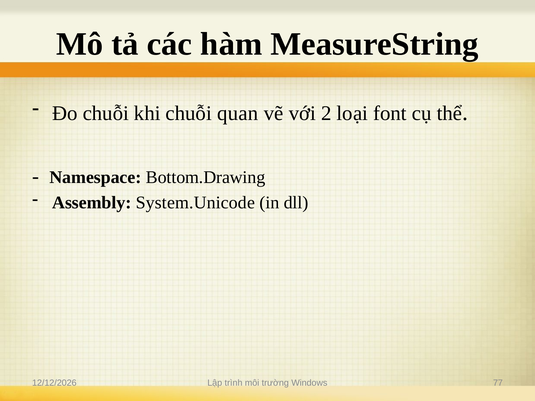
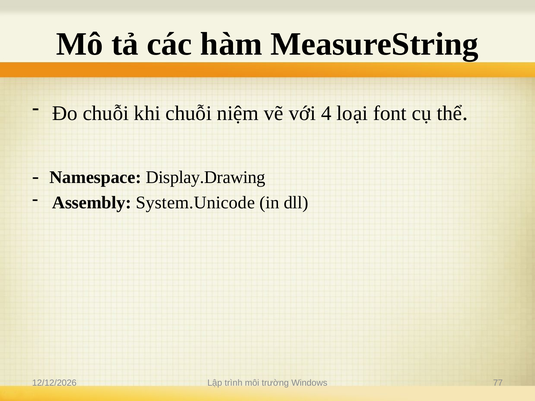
quan: quan -> niệm (238, 113)
2: 2 -> 4 (326, 113)
Bottom.Drawing: Bottom.Drawing -> Display.Drawing (206, 177)
